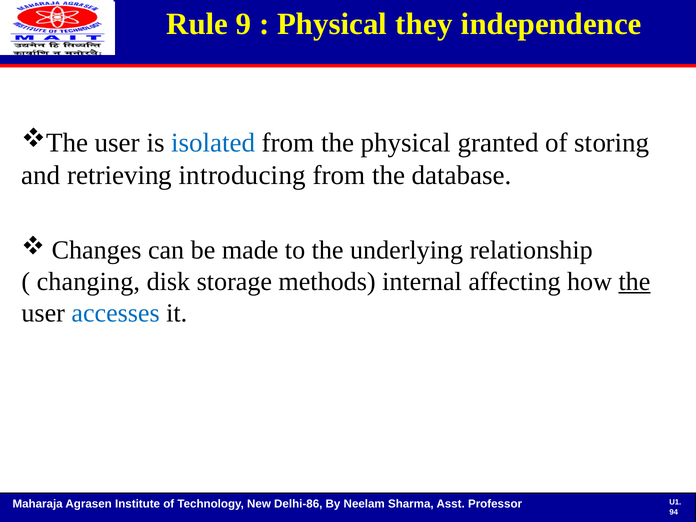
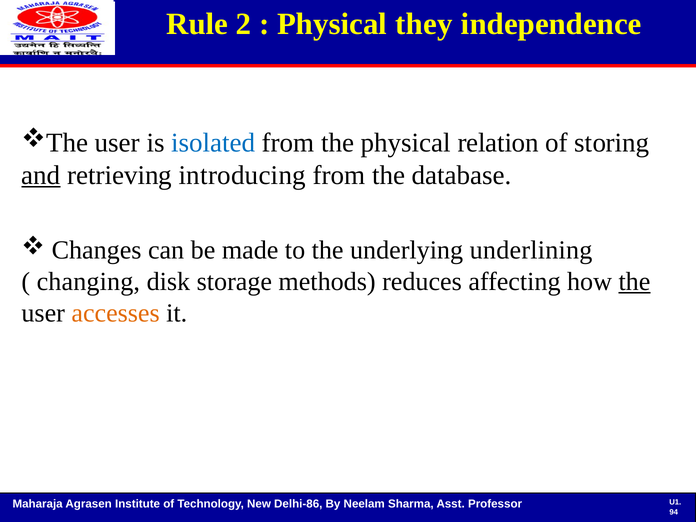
9: 9 -> 2 (244, 24)
granted: granted -> relation (498, 143)
and underline: none -> present (41, 175)
relationship: relationship -> underlining (531, 250)
internal: internal -> reduces (422, 282)
accesses colour: blue -> orange (116, 313)
